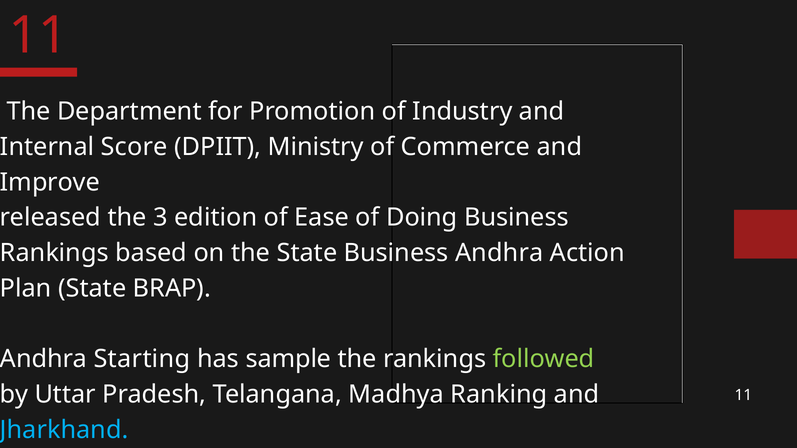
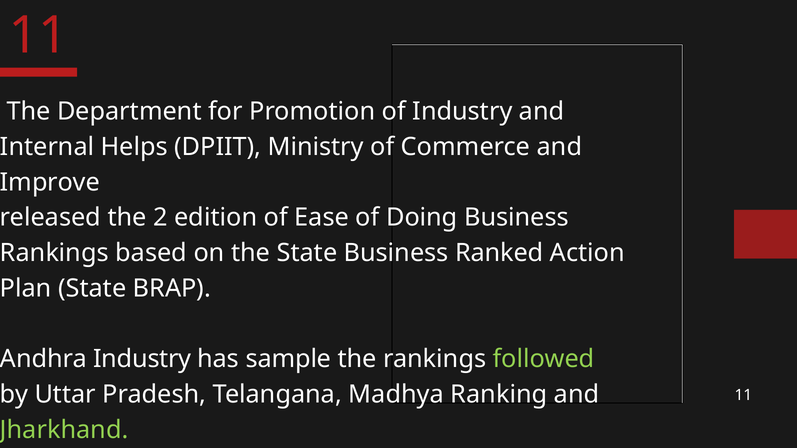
Score: Score -> Helps (134, 147)
3: 3 -> 2 (160, 218)
Business Andhra: Andhra -> Ranked (499, 253)
Andhra Starting: Starting -> Industry (142, 359)
Jharkhand colour: light blue -> light green (64, 430)
